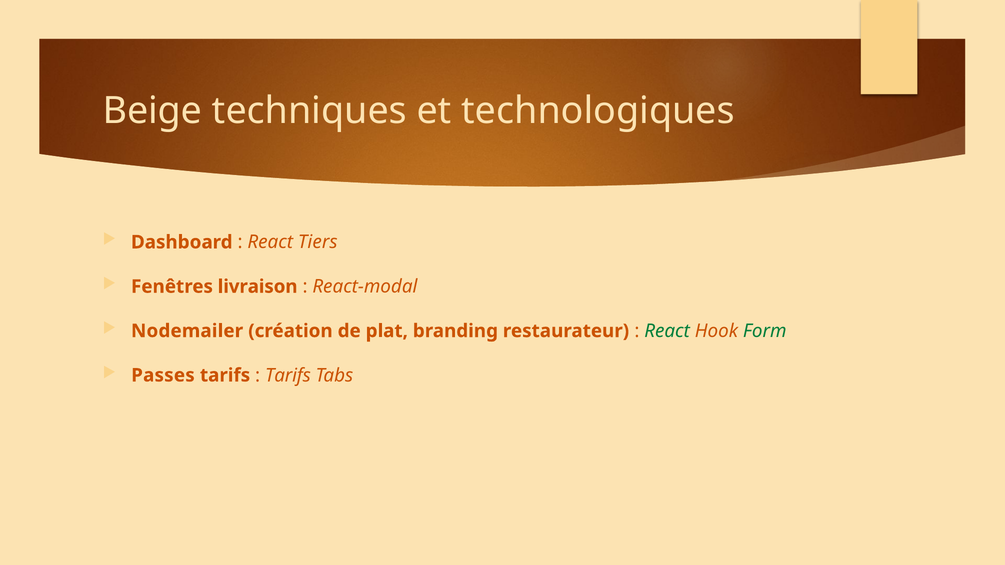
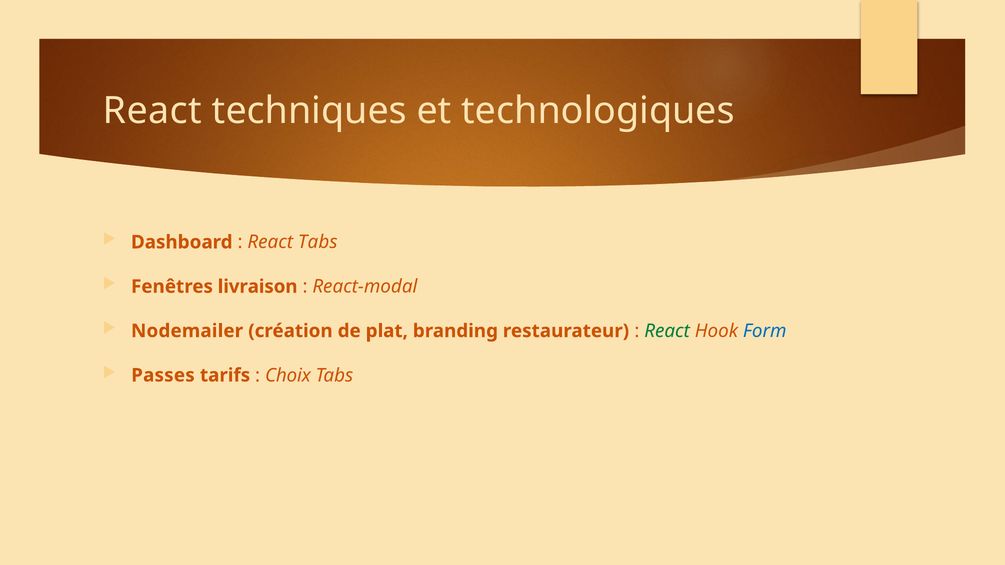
Beige: Beige -> React (152, 111)
React Tiers: Tiers -> Tabs (318, 242)
Form colour: green -> blue (765, 331)
Tarifs: Tarifs -> Choix (288, 375)
